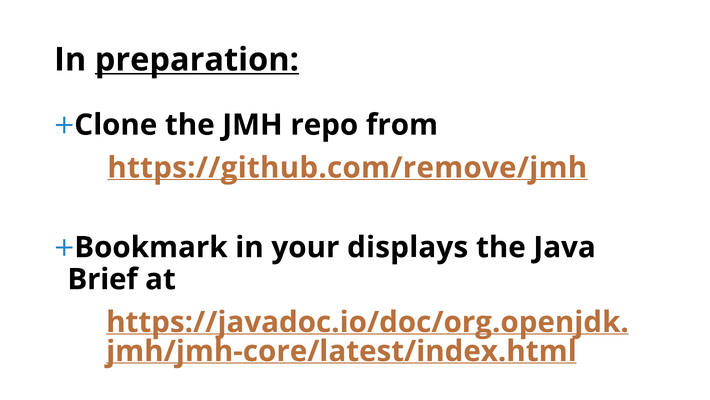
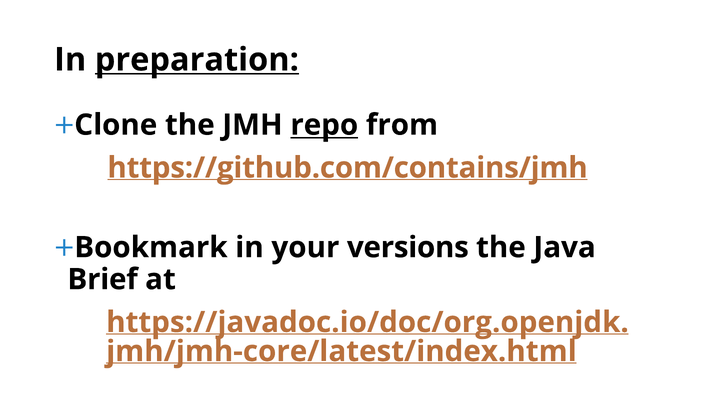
repo underline: none -> present (324, 125)
https://github.com/remove/jmh: https://github.com/remove/jmh -> https://github.com/contains/jmh (348, 168)
displays: displays -> versions (408, 247)
